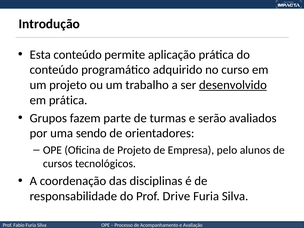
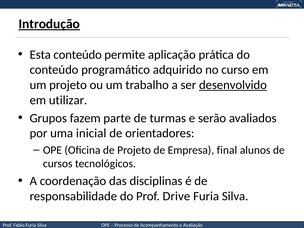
Introdução underline: none -> present (49, 24)
em prática: prática -> utilizar (68, 100)
sendo: sendo -> inicial (91, 133)
pelo: pelo -> final (227, 150)
